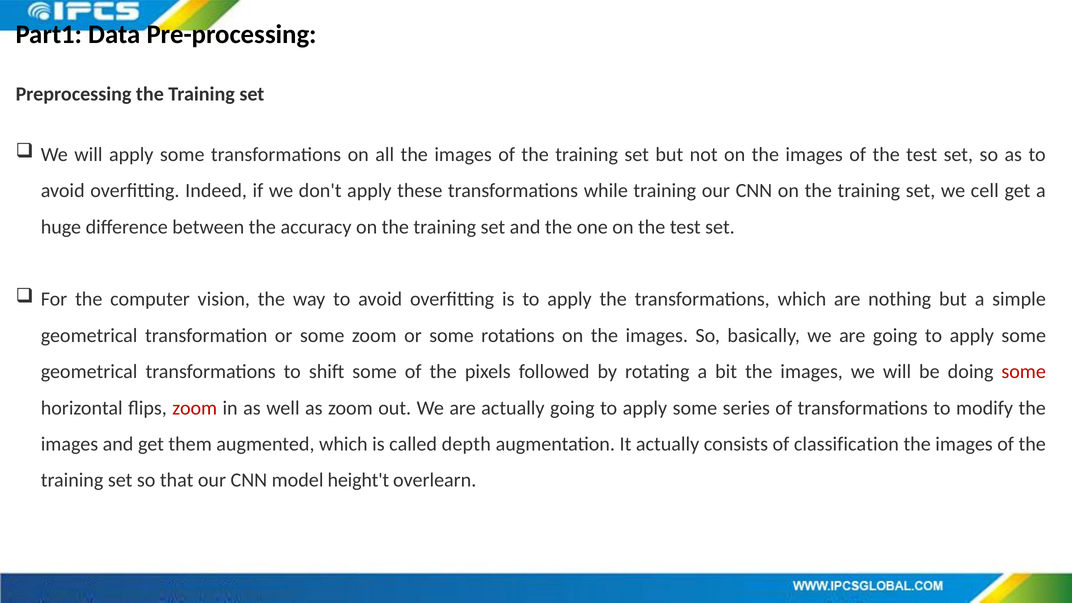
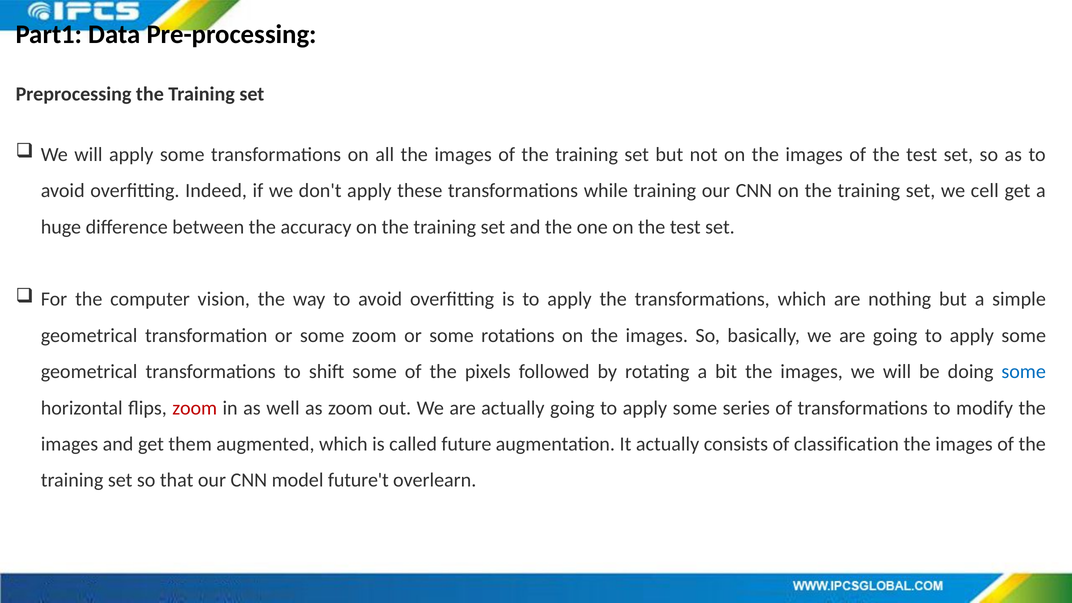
some colour: red -> blue (1024, 372)
depth: depth -> future (466, 444)
height't: height't -> future't (358, 480)
